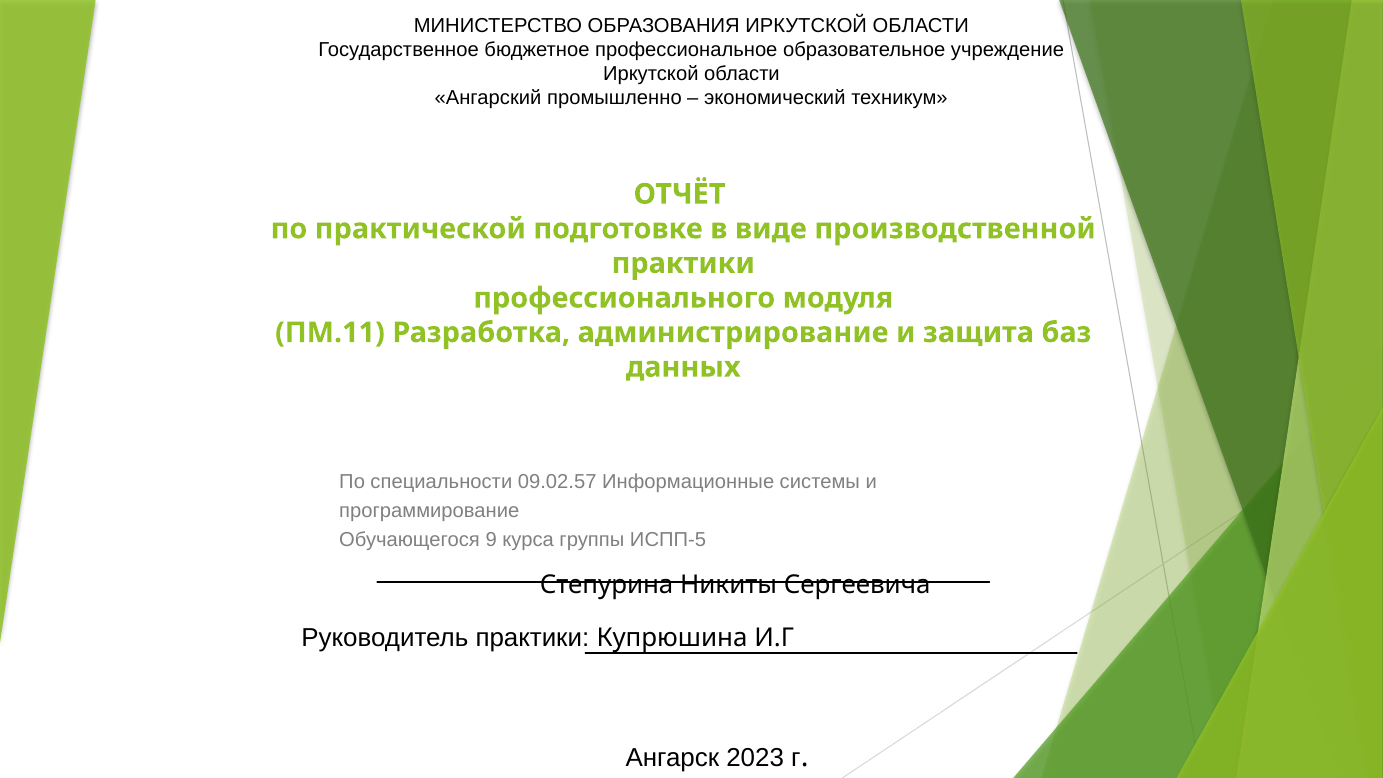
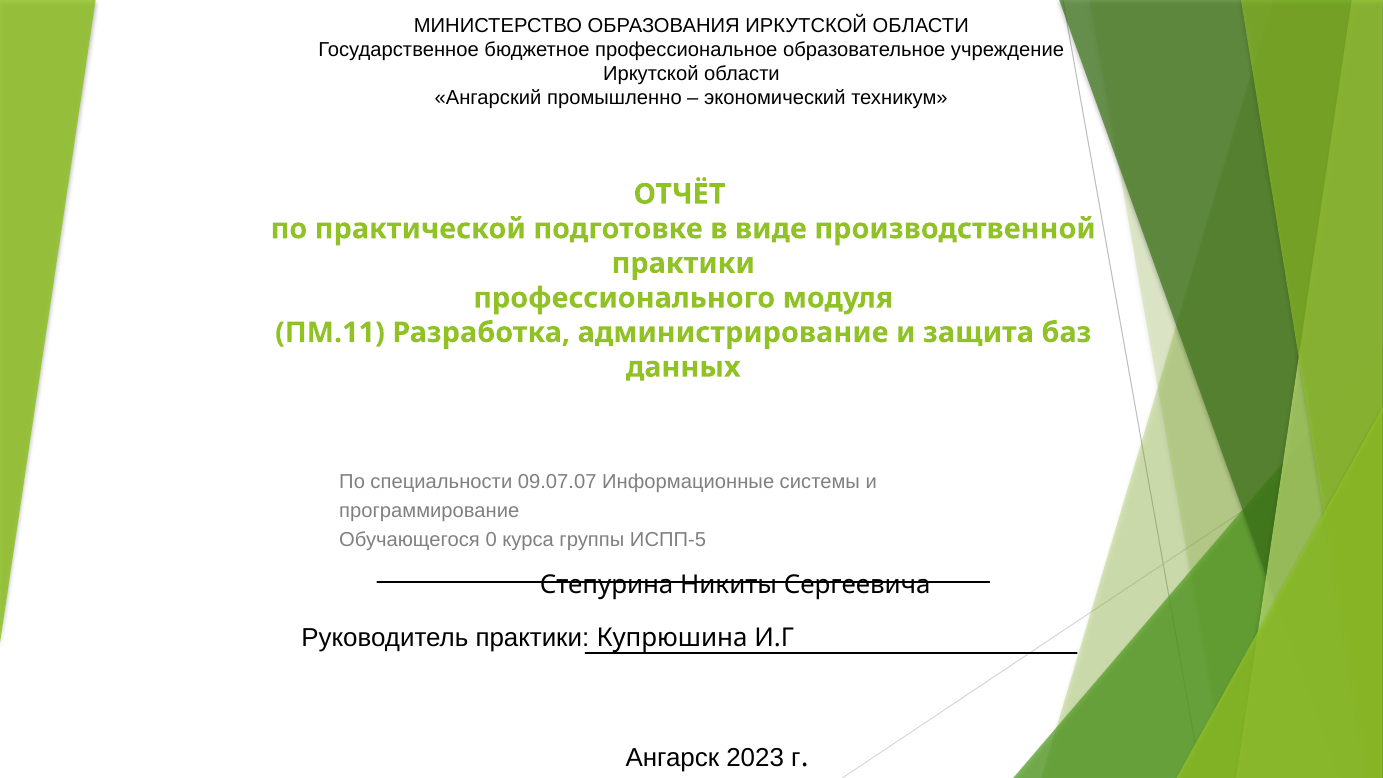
09.02.57: 09.02.57 -> 09.07.07 (557, 482)
9: 9 -> 0 (491, 540)
